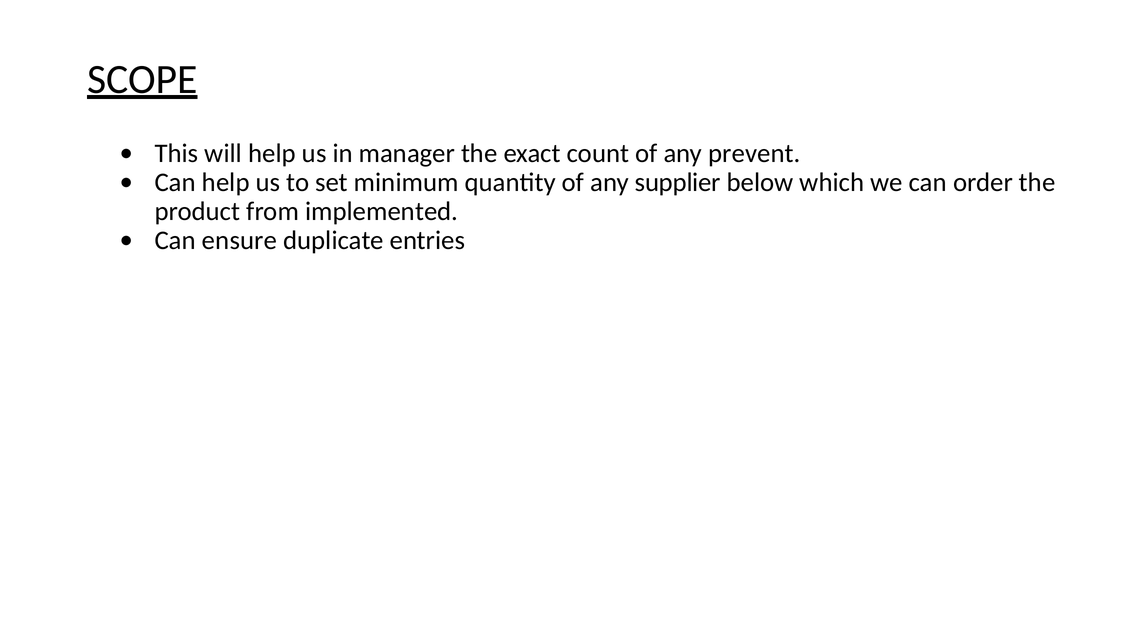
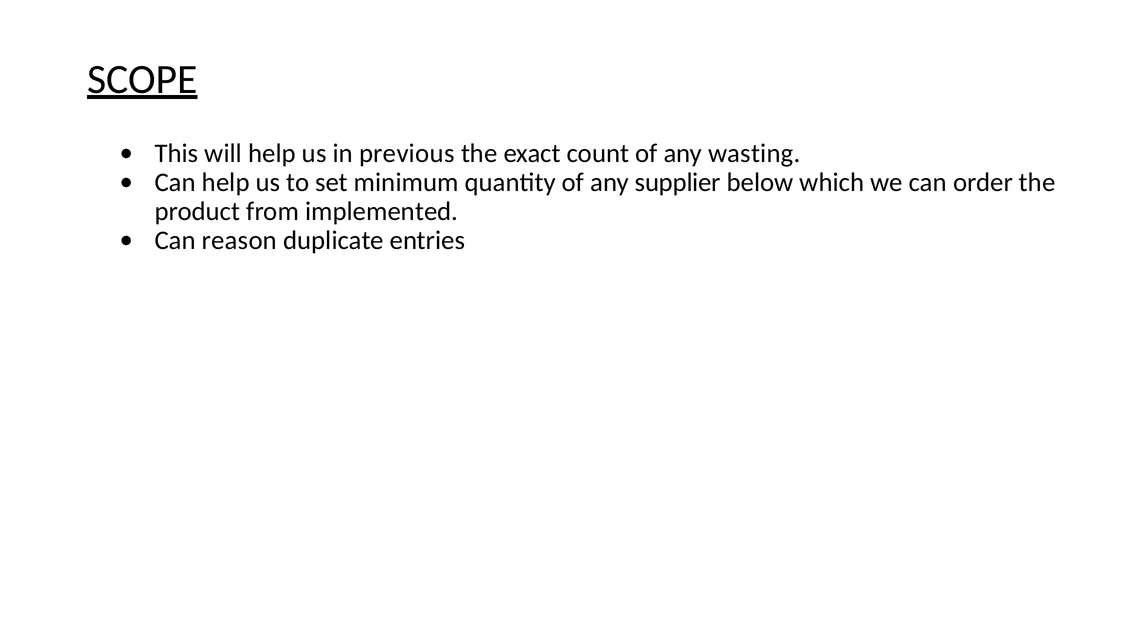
manager: manager -> previous (407, 153)
prevent: prevent -> wasting (754, 153)
ensure: ensure -> reason (239, 241)
